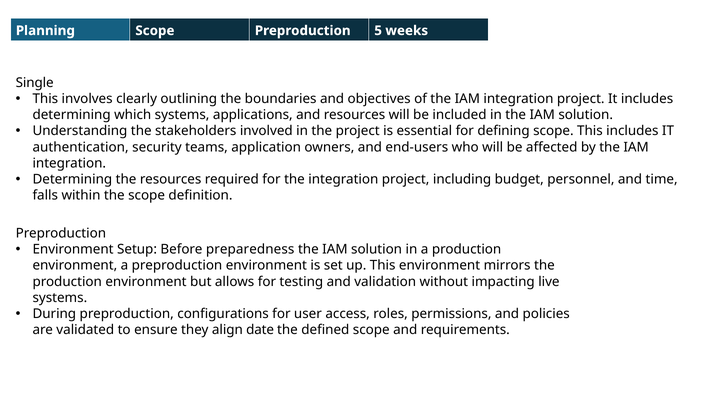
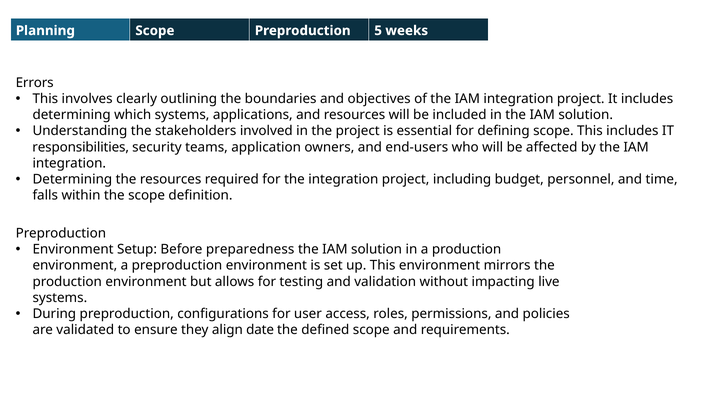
Single: Single -> Errors (35, 83)
authentication: authentication -> responsibilities (81, 147)
